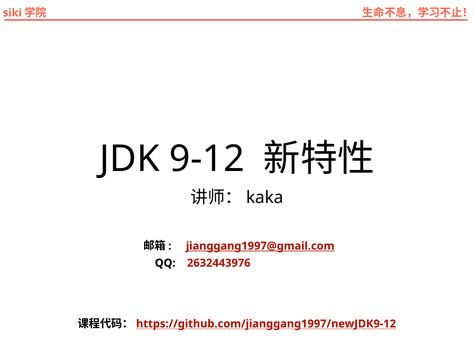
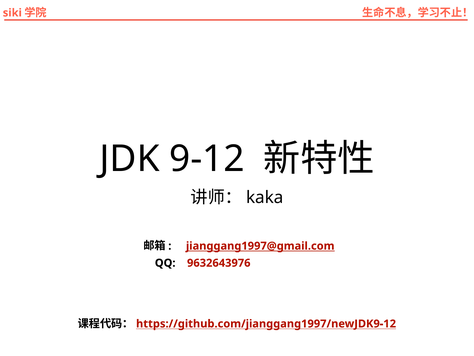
2632443976: 2632443976 -> 9632643976 (219, 263)
